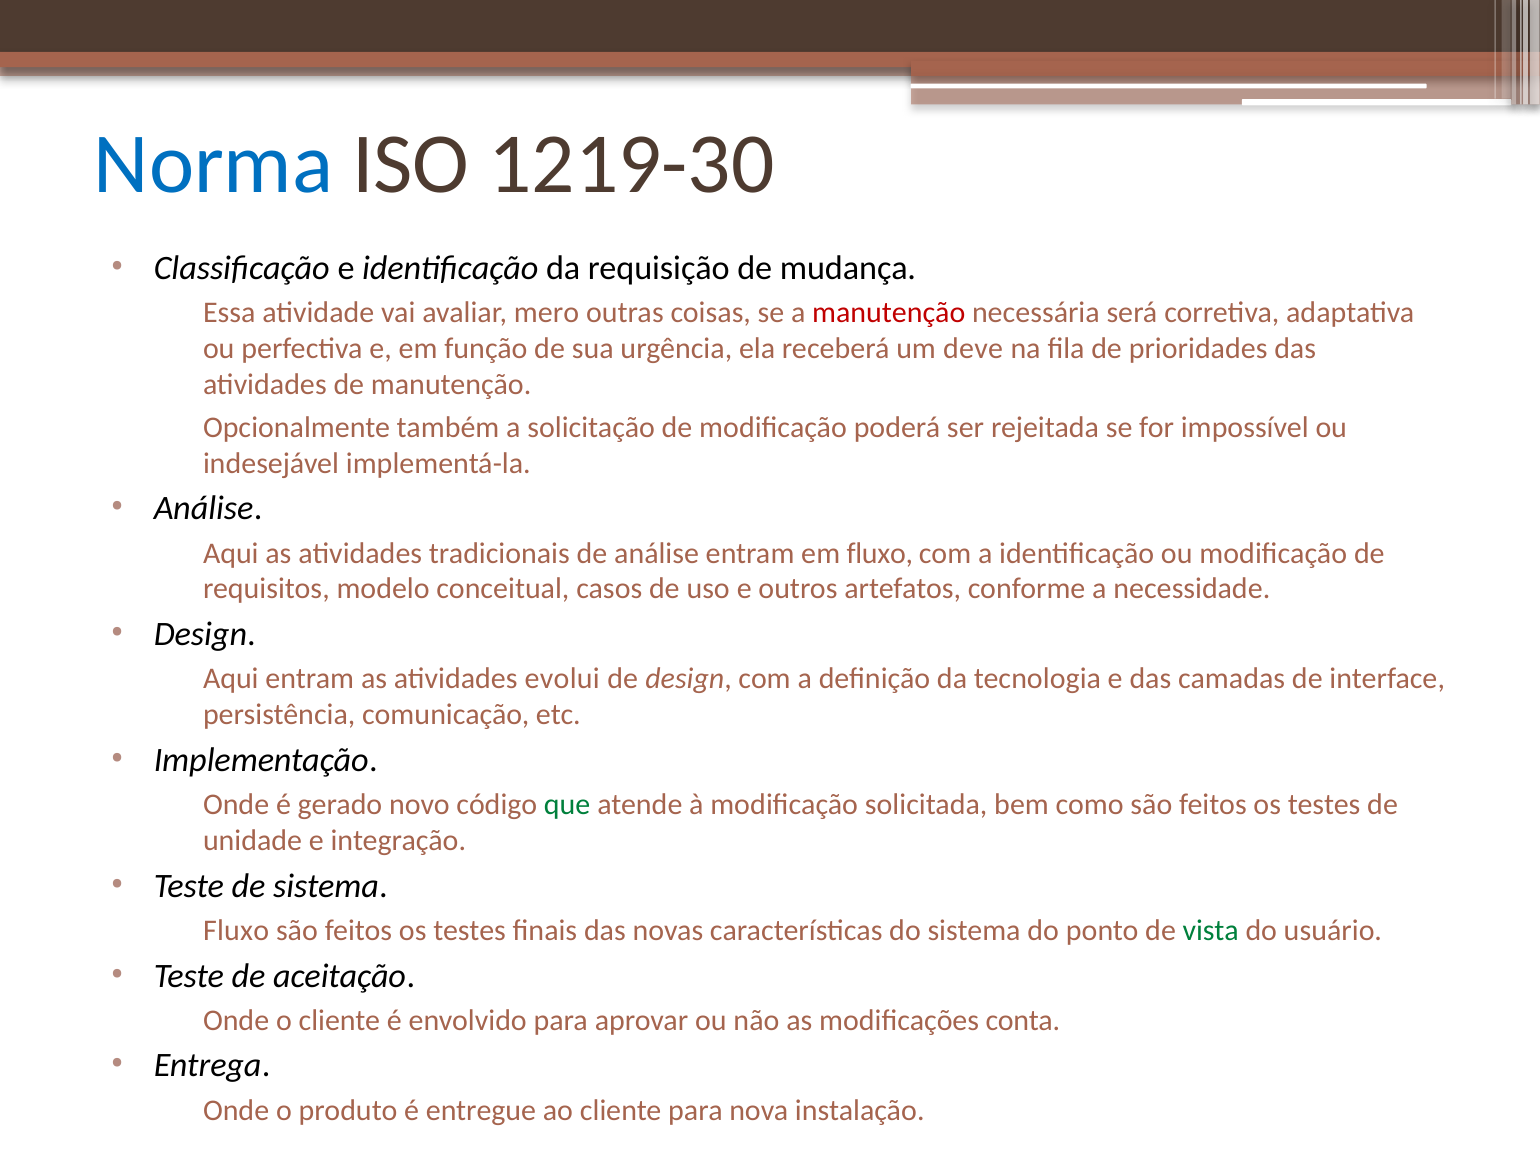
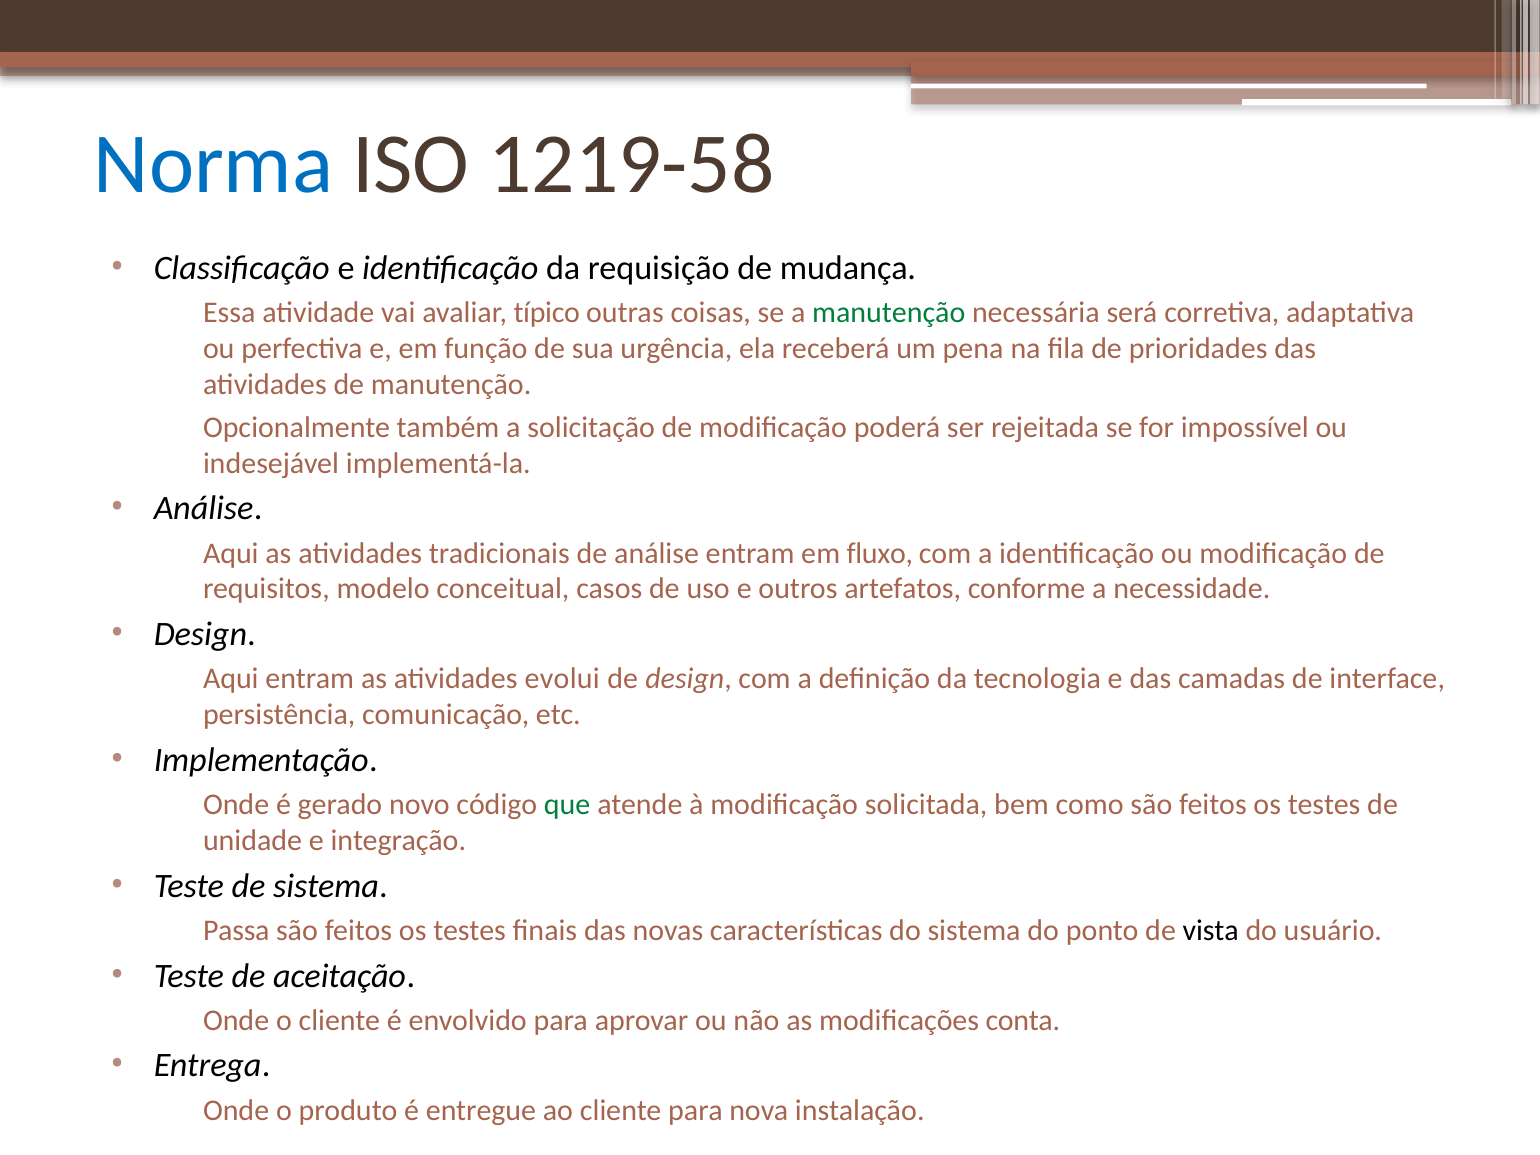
1219-30: 1219-30 -> 1219-58 (632, 164)
mero: mero -> típico (547, 313)
manutenção colour: red -> green (889, 313)
deve: deve -> pena (973, 349)
Fluxo: Fluxo -> Passa (236, 931)
vista colour: green -> black (1211, 931)
